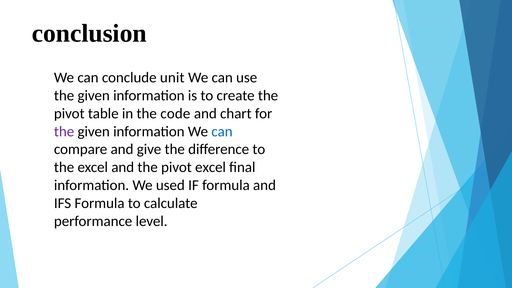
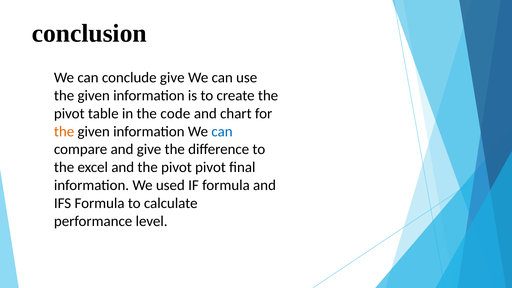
conclude unit: unit -> give (172, 78)
the colour: purple -> orange (64, 131)
pivot excel: excel -> pivot (211, 167)
